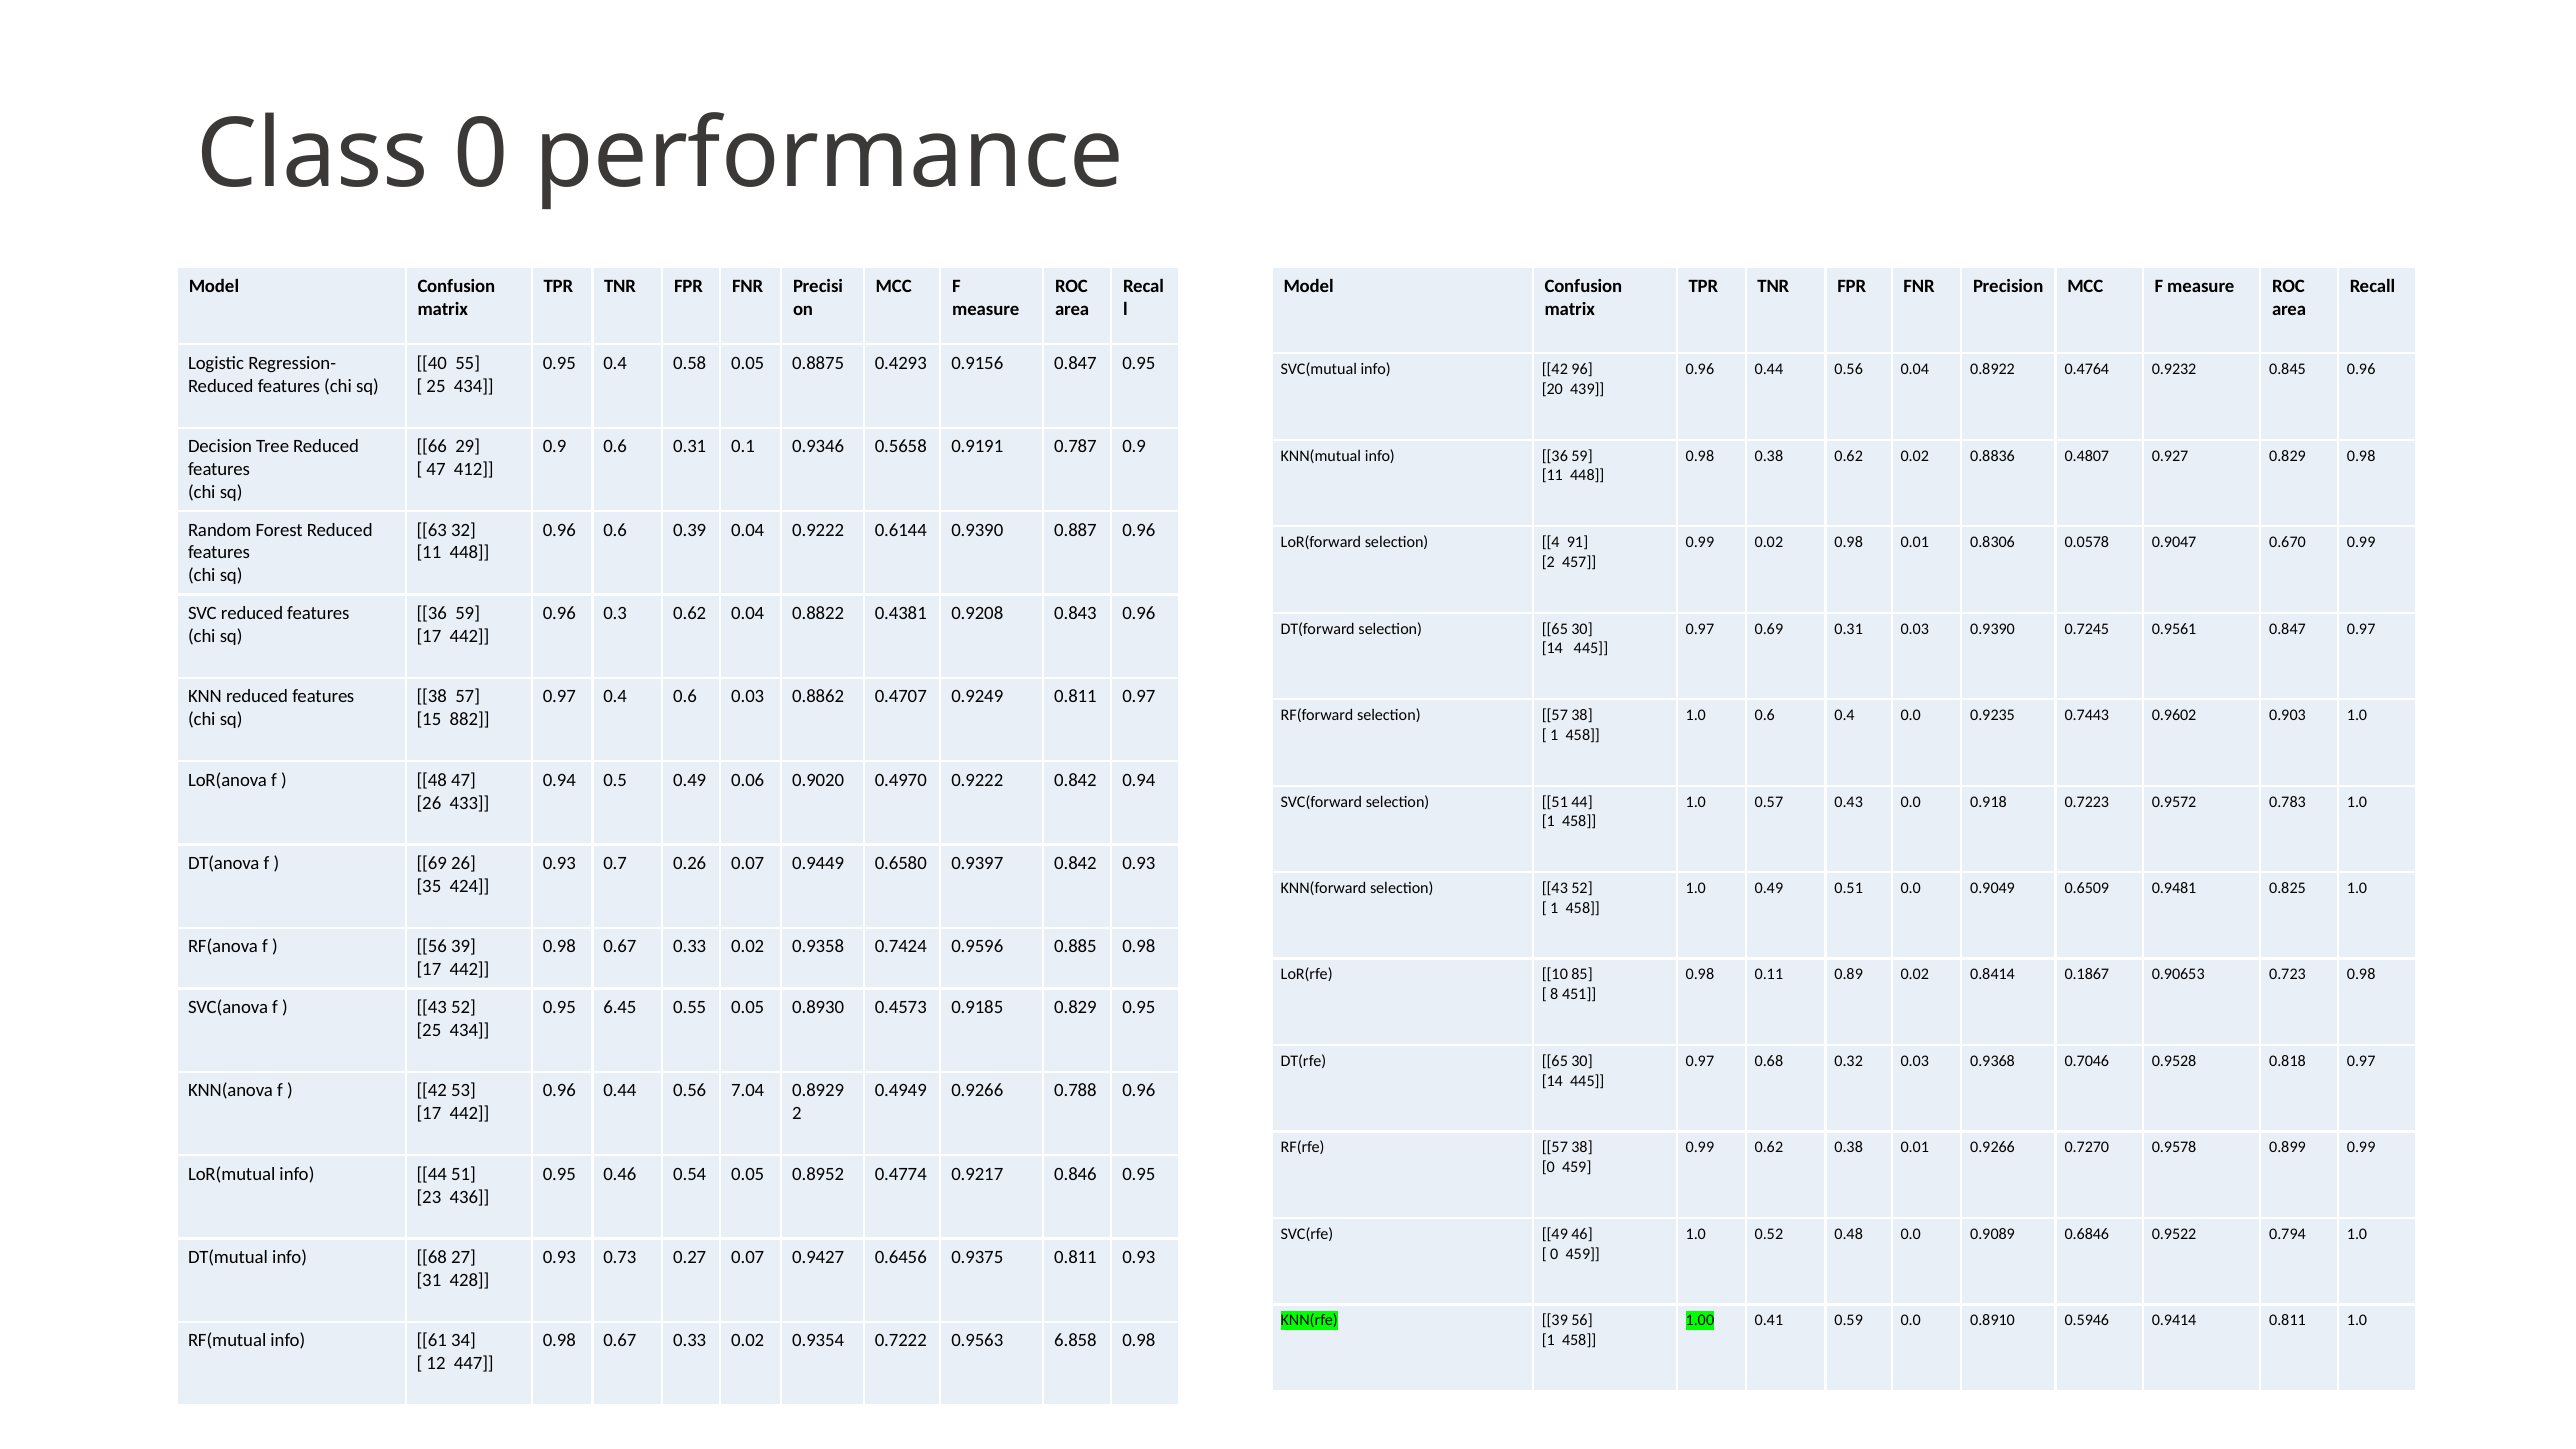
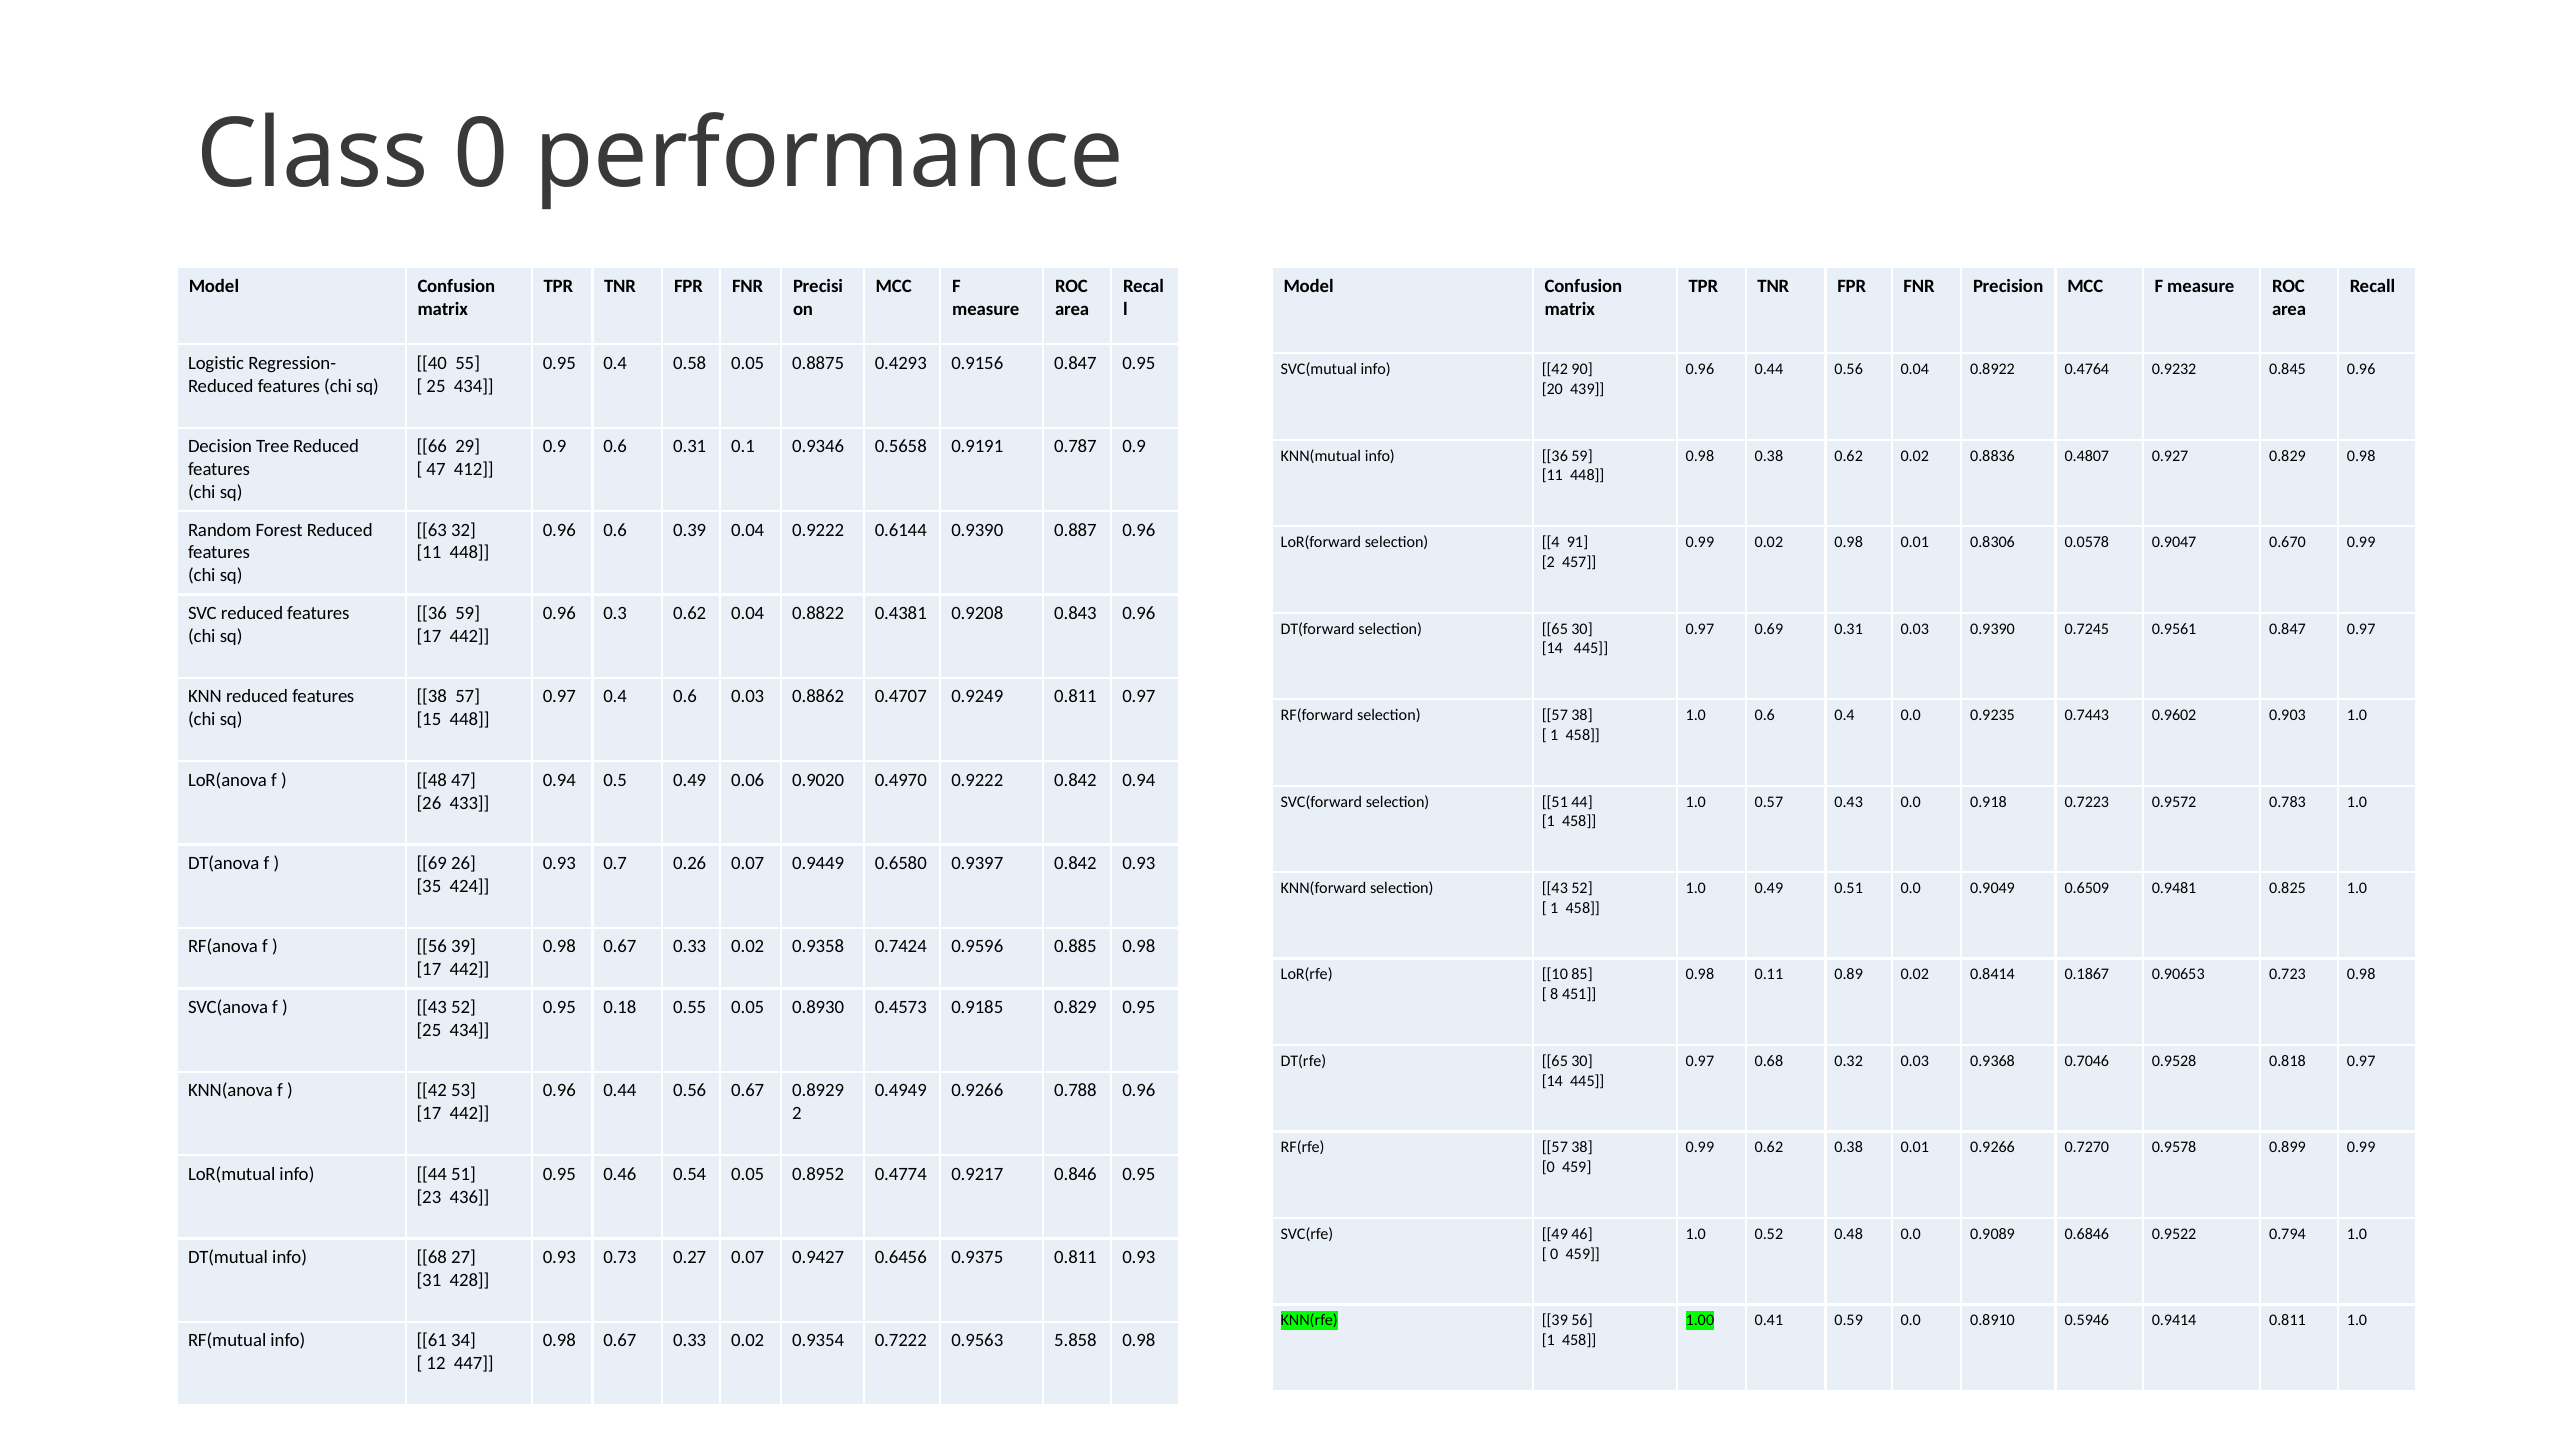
96: 96 -> 90 (1582, 369)
15 882: 882 -> 448 (470, 720)
6.45: 6.45 -> 0.18 (620, 1007)
0.56 7.04: 7.04 -> 0.67 (748, 1091)
6.858: 6.858 -> 5.858 (1075, 1341)
